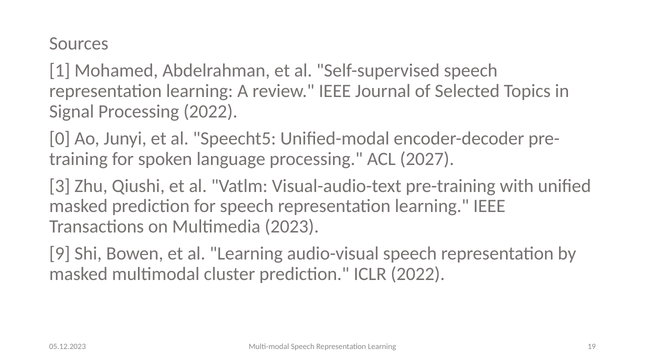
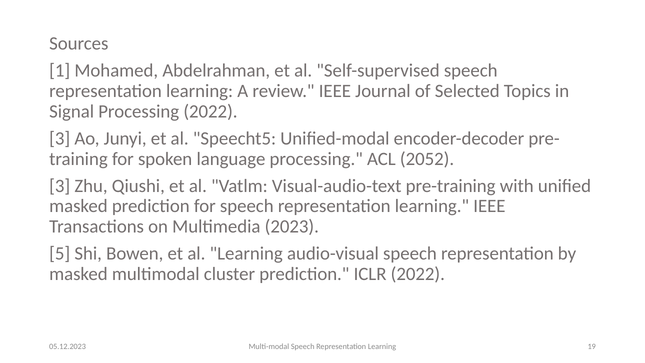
0: 0 -> 3 (60, 138)
2027: 2027 -> 2052 (427, 159)
9: 9 -> 5 (60, 253)
